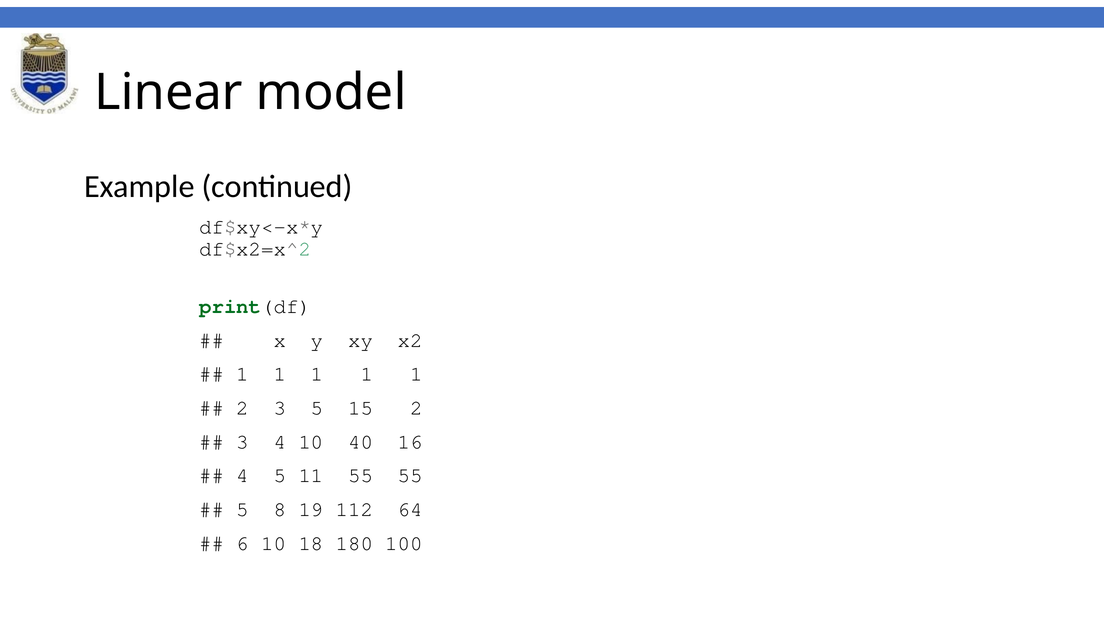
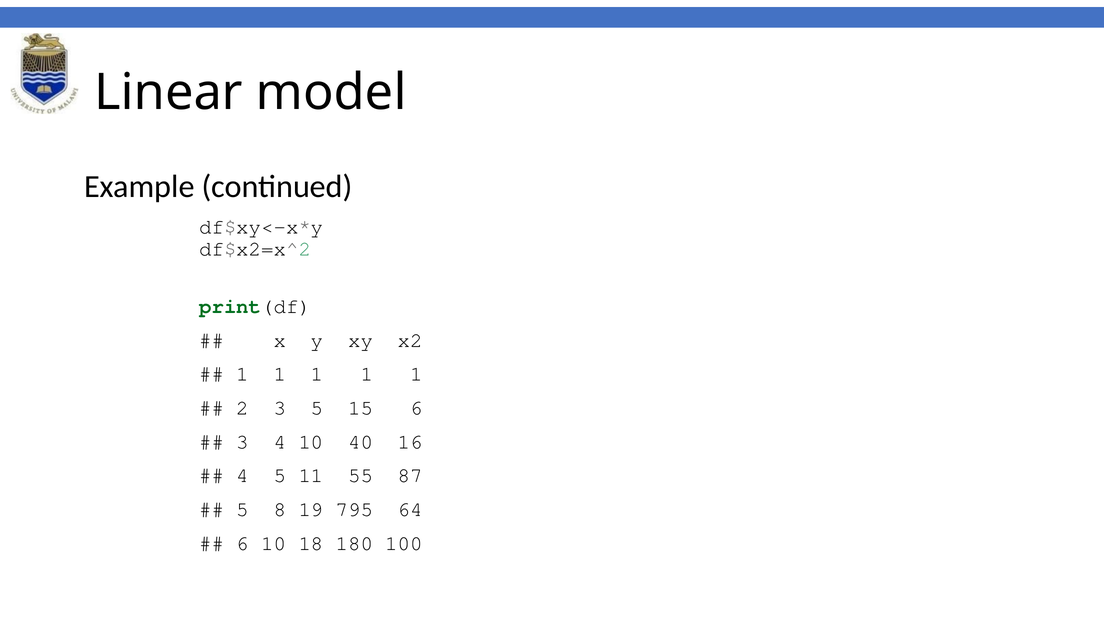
15 2: 2 -> 6 (417, 408)
55 55: 55 -> 87 (410, 476)
112: 112 -> 795 (354, 510)
